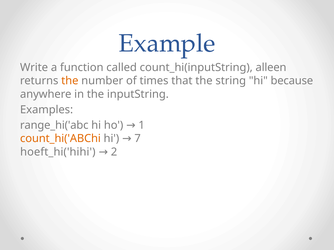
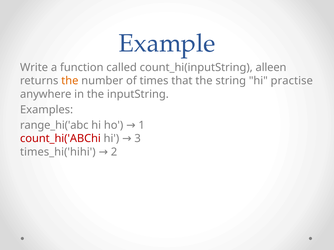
because: because -> practise (292, 81)
count_hi('ABChi colour: orange -> red (60, 139)
7: 7 -> 3 (138, 139)
hoeft_hi('hihi: hoeft_hi('hihi -> times_hi('hihi (58, 152)
